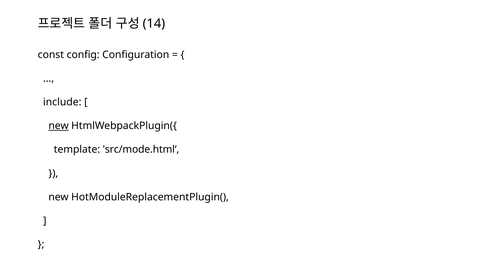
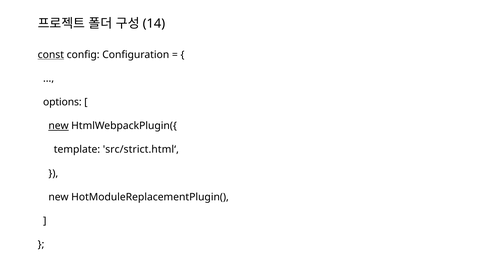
const underline: none -> present (51, 55)
include: include -> options (62, 102)
src/mode.html‘: src/mode.html‘ -> src/strict.html‘ (141, 150)
